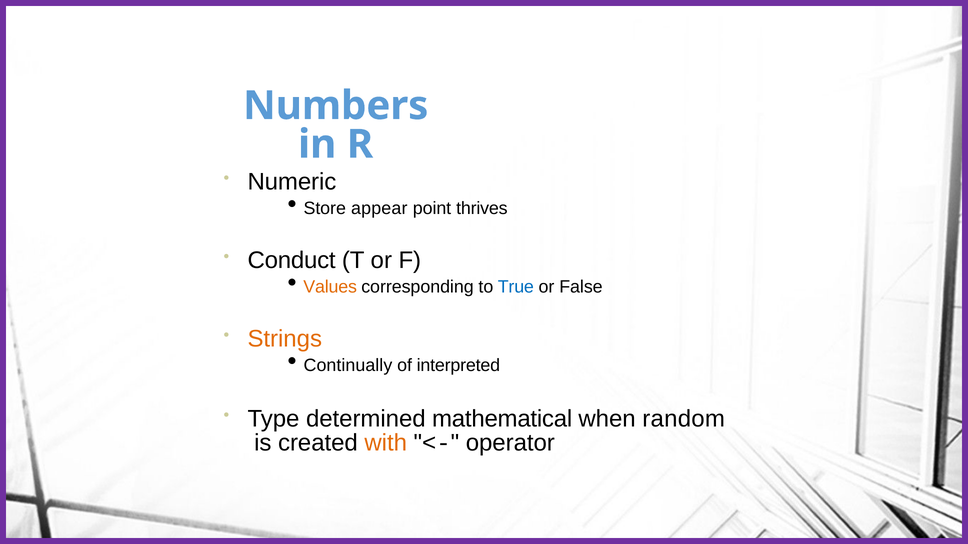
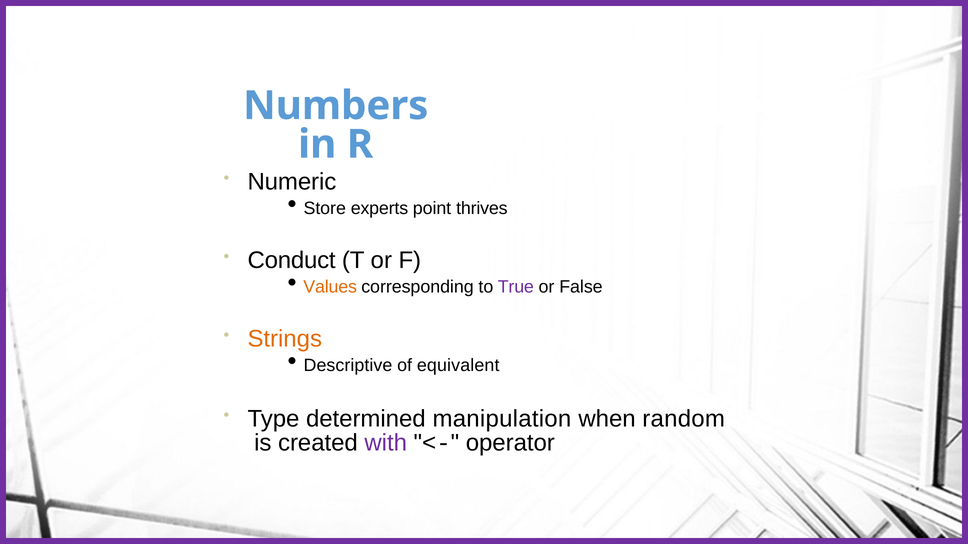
appear: appear -> experts (379, 208)
True colour: blue -> purple (516, 287)
Continually: Continually -> Descriptive (348, 366)
interpreted: interpreted -> equivalent (458, 366)
mathematical: mathematical -> manipulation (502, 419)
with colour: orange -> purple (386, 444)
